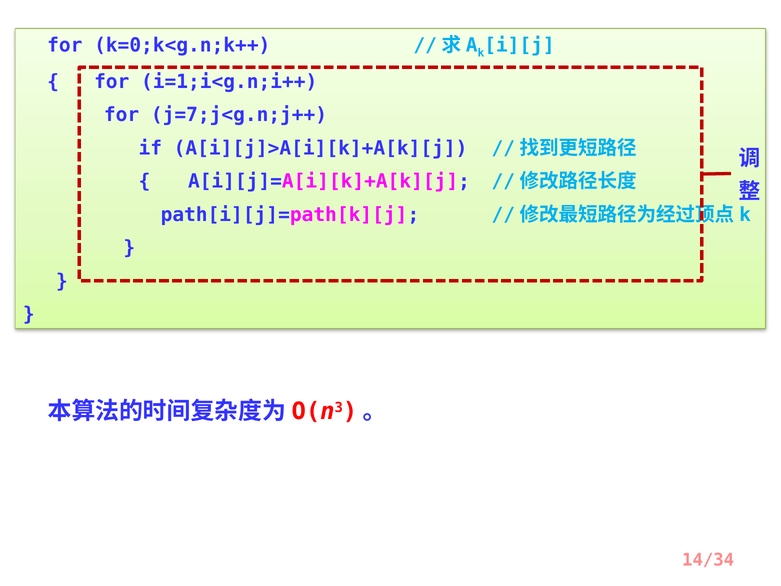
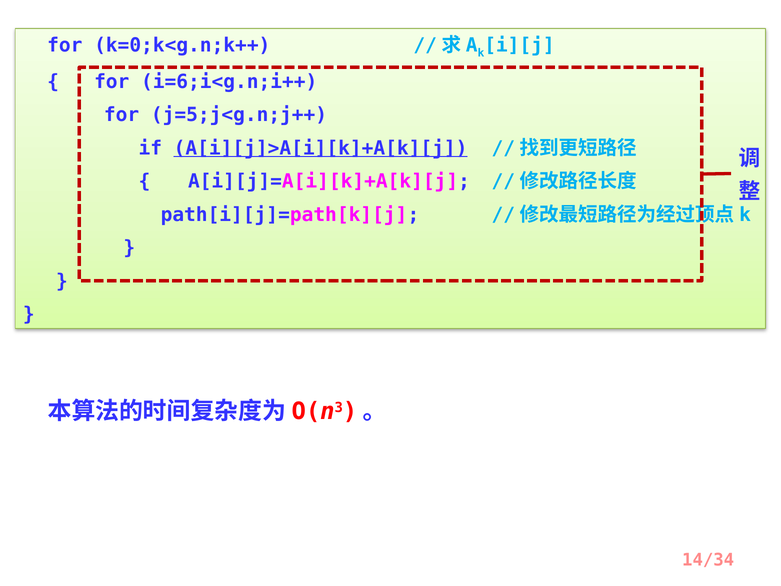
i=1;i<g.n;i++: i=1;i<g.n;i++ -> i=6;i<g.n;i++ (229, 82)
j=7;j<g.n;j++: j=7;j<g.n;j++ -> j=5;j<g.n;j++ (239, 115)
A[i][j]>A[i][k]+A[k][j underline: none -> present (321, 148)
